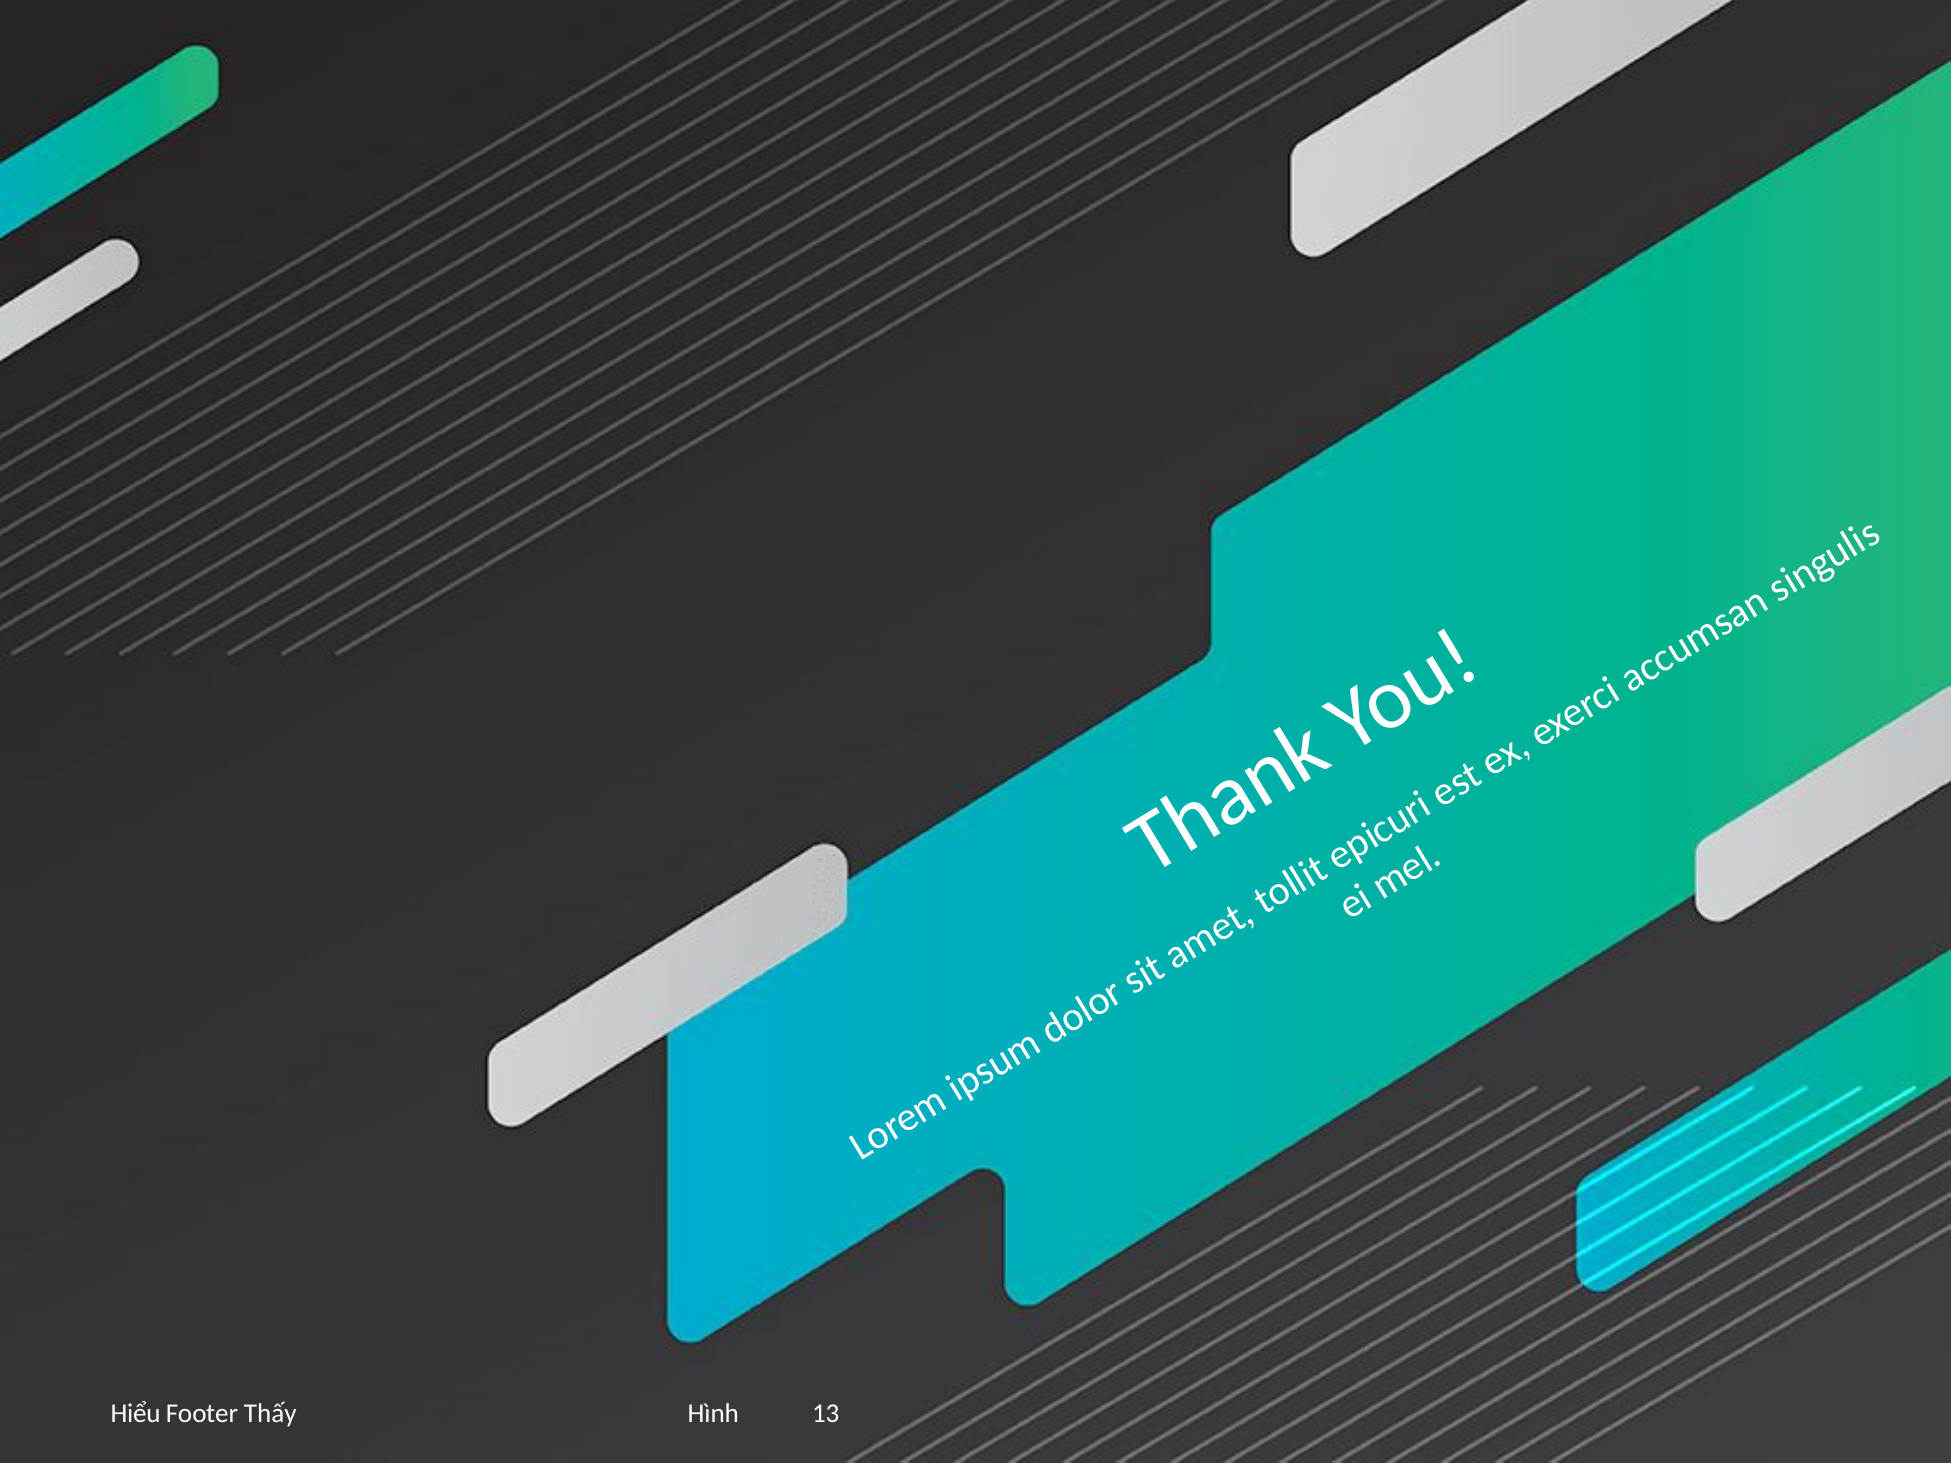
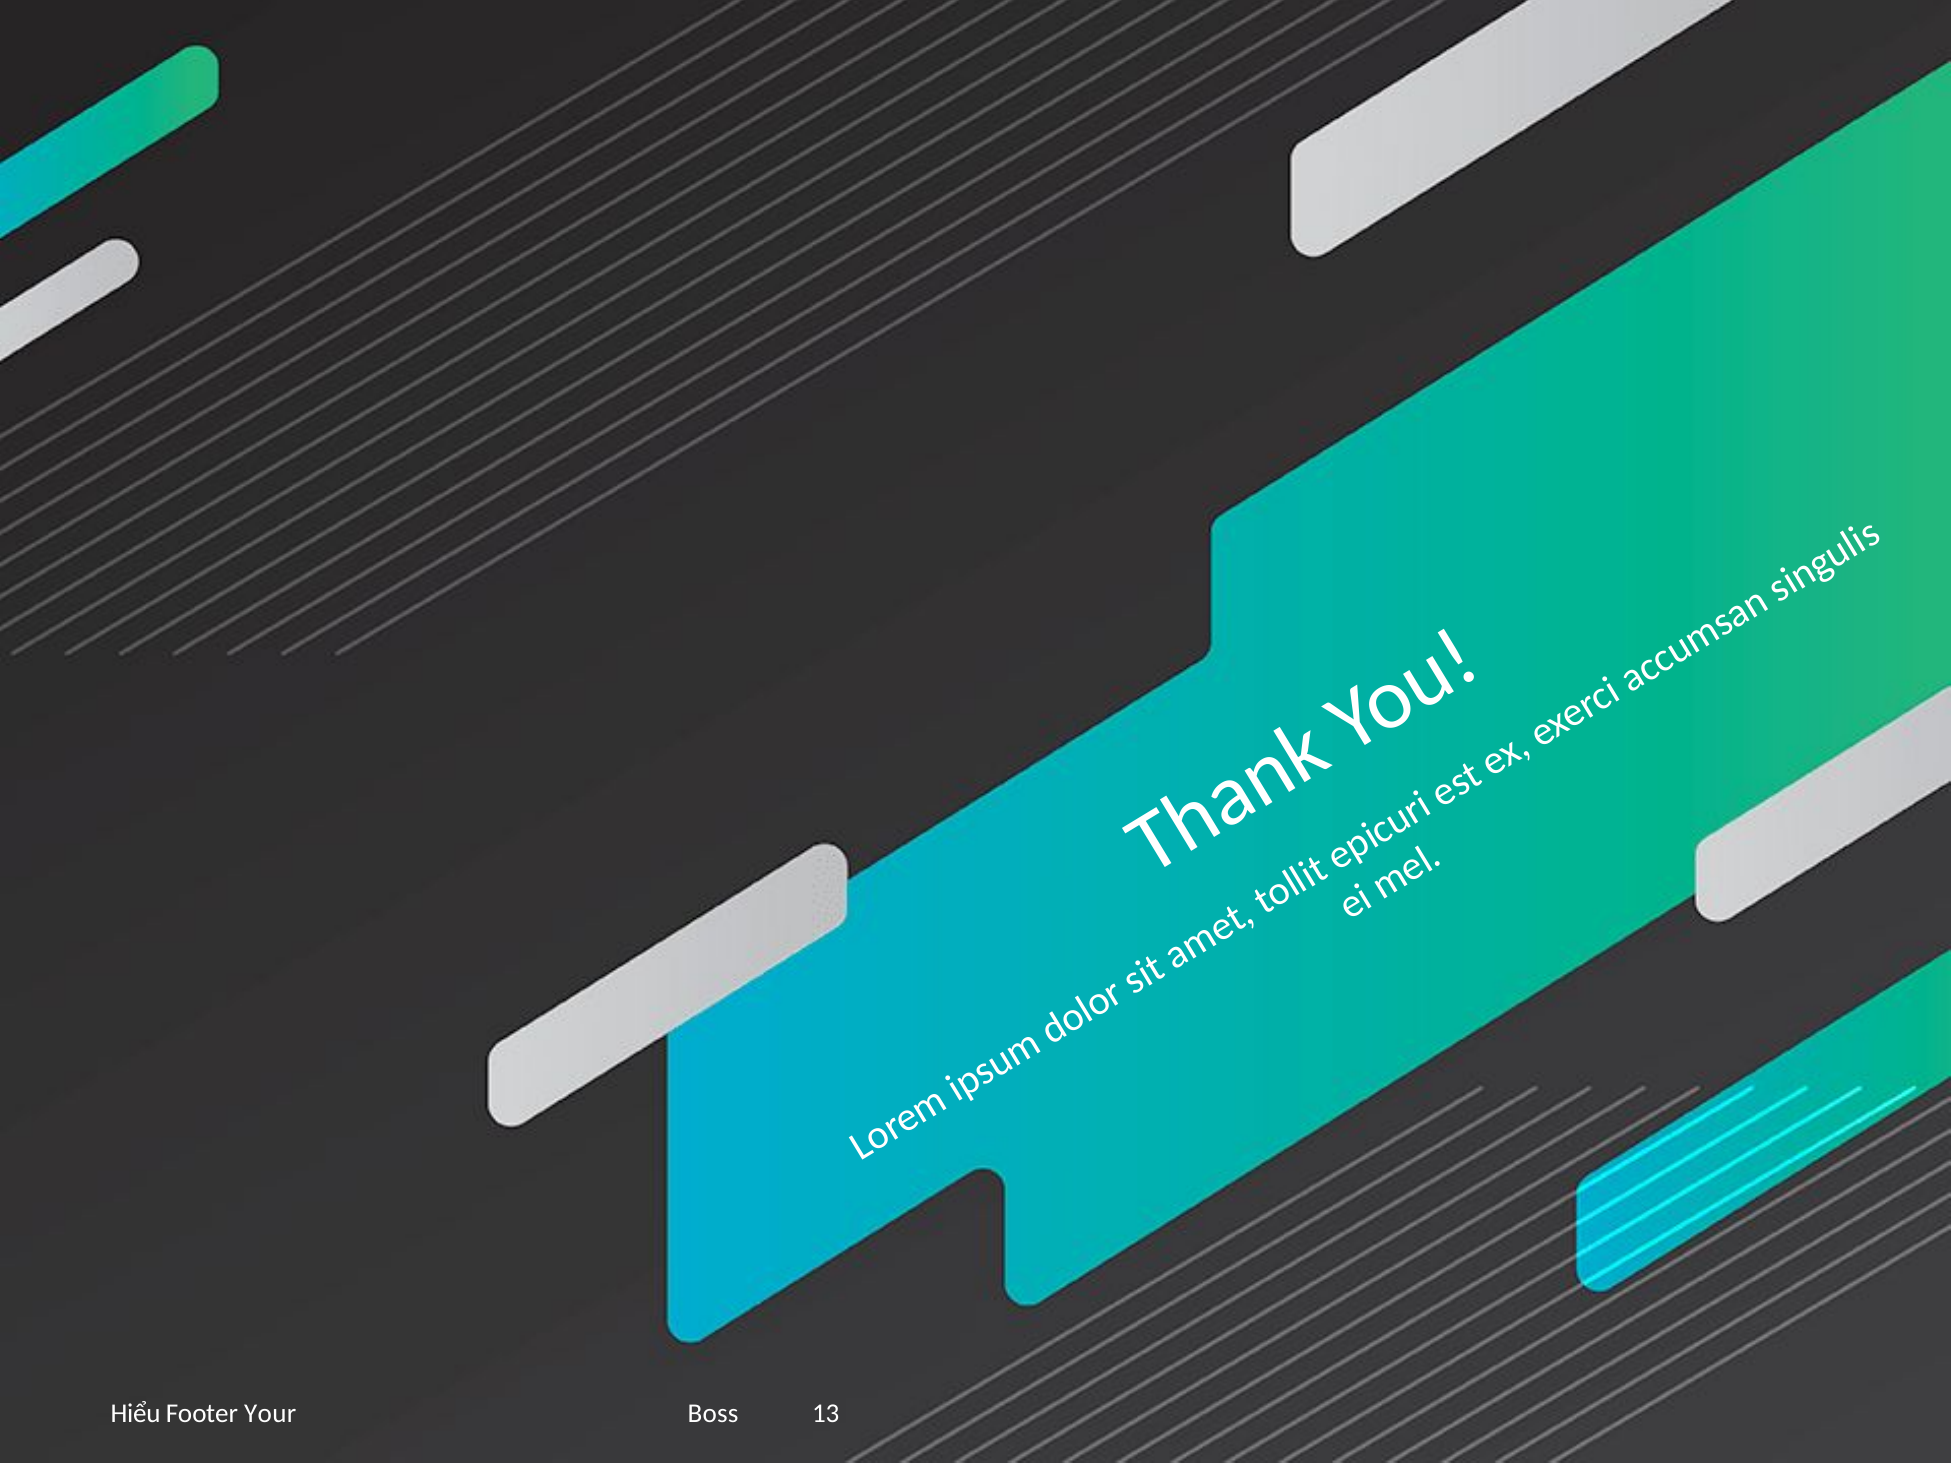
Thấy: Thấy -> Your (270, 1414)
Hình: Hình -> Boss (713, 1414)
